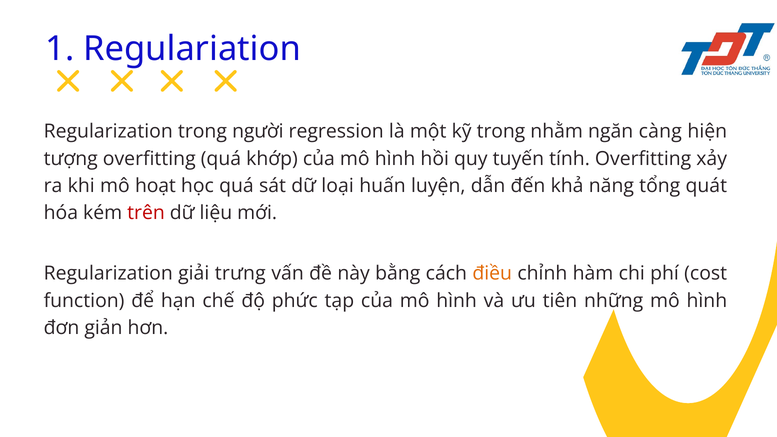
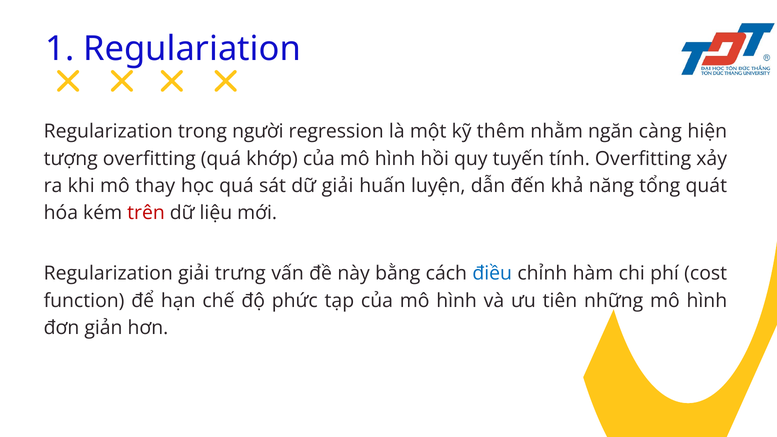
kỹ trong: trong -> thêm (501, 131)
hoạt: hoạt -> thay (155, 186)
dữ loại: loại -> giải (338, 186)
điều colour: orange -> blue (492, 273)
